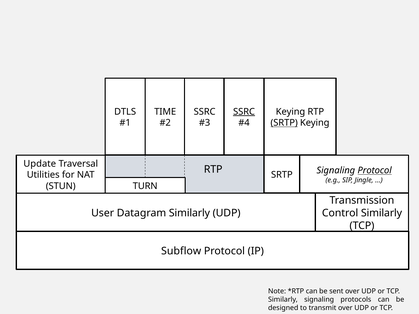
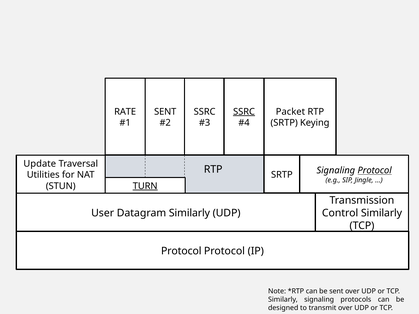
DTLS: DTLS -> RATE (125, 112)
TIME: TIME -> SENT (165, 112)
Keying: Keying -> Packet (290, 112)
SRTP underline: present -> none (284, 123)
TURN underline: none -> present (145, 186)
Subflow: Subflow -> Protocol (181, 251)
